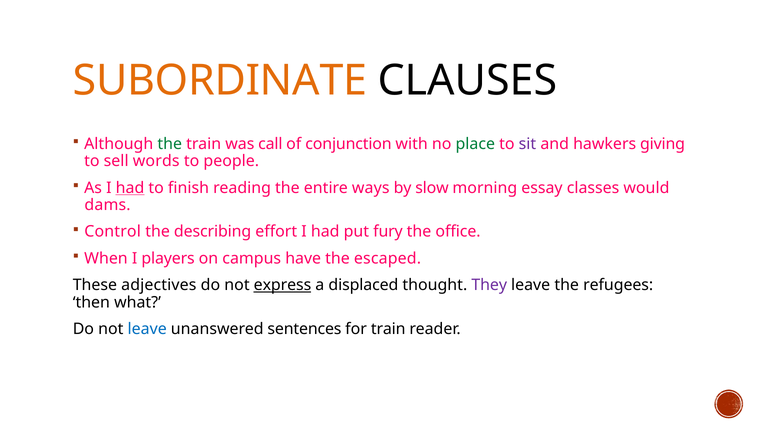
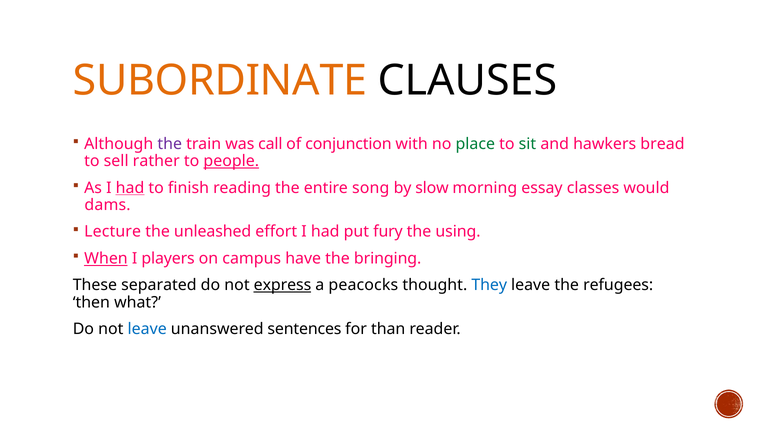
the colour: green -> purple (170, 144)
sit colour: purple -> green (527, 144)
giving: giving -> bread (662, 144)
words: words -> rather (156, 161)
people underline: none -> present (231, 161)
ways: ways -> song (371, 188)
Control: Control -> Lecture (113, 232)
describing: describing -> unleashed (213, 232)
office: office -> using (458, 232)
When underline: none -> present (106, 259)
escaped: escaped -> bringing (388, 259)
adjectives: adjectives -> separated (159, 286)
displaced: displaced -> peacocks (363, 286)
They colour: purple -> blue (489, 286)
for train: train -> than (388, 330)
